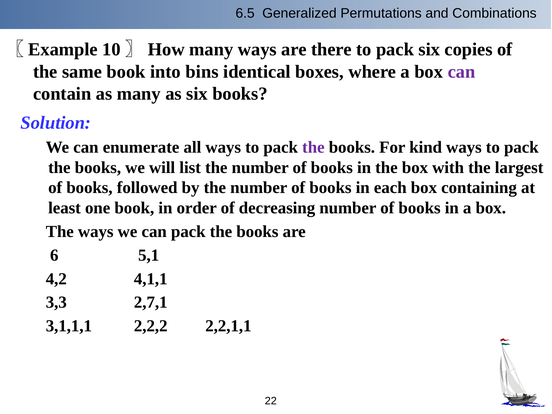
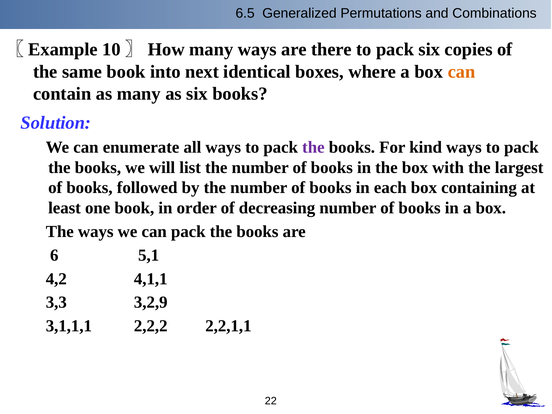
bins: bins -> next (202, 72)
can colour: purple -> orange (461, 72)
2,7,1: 2,7,1 -> 3,2,9 (151, 302)
